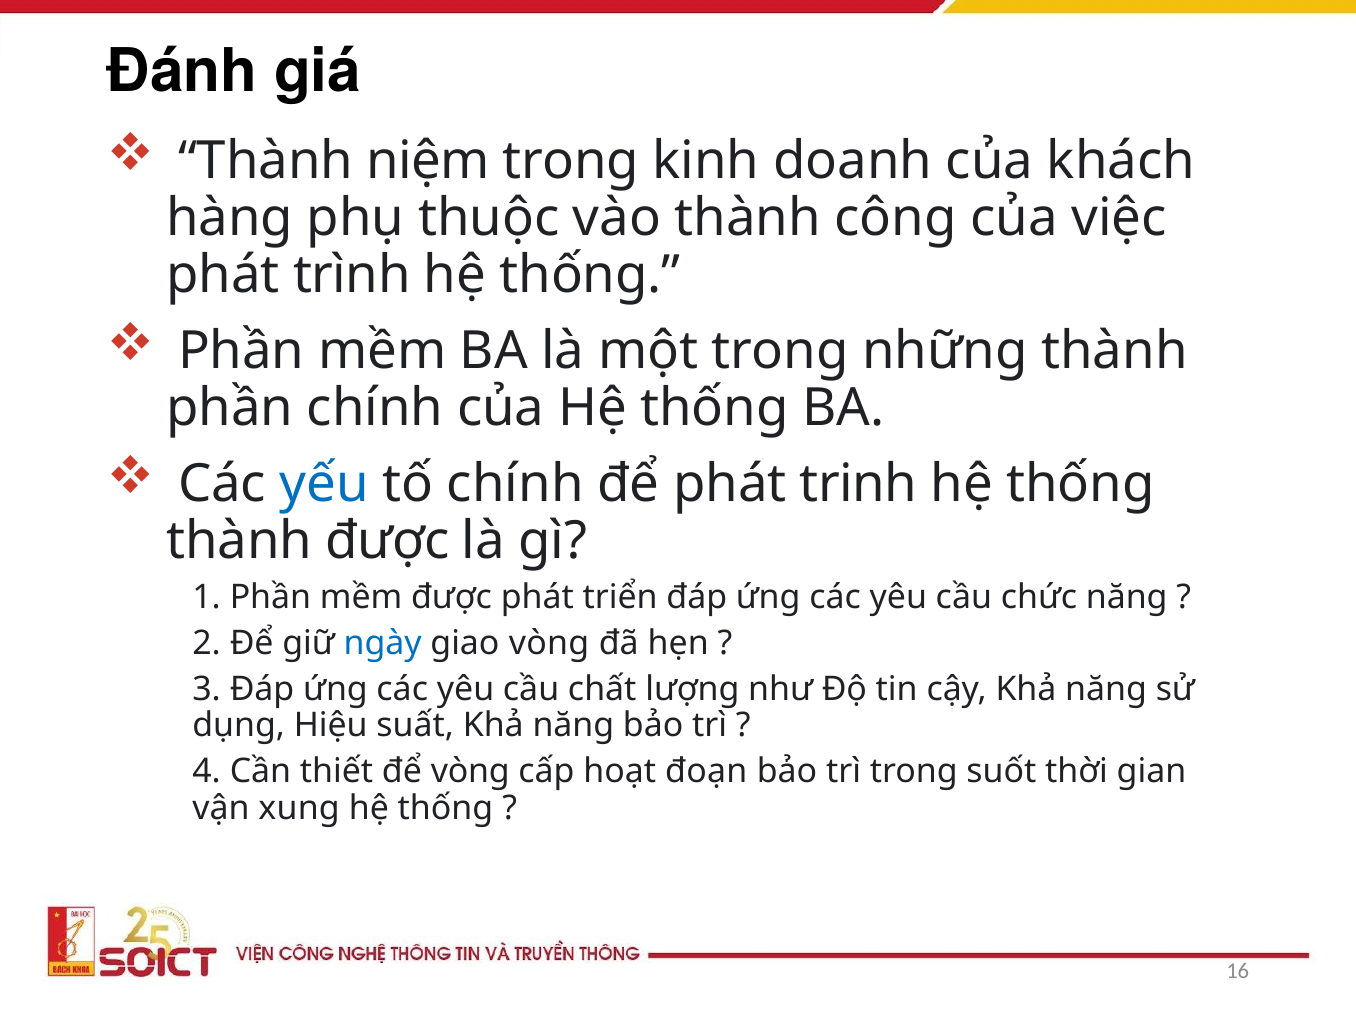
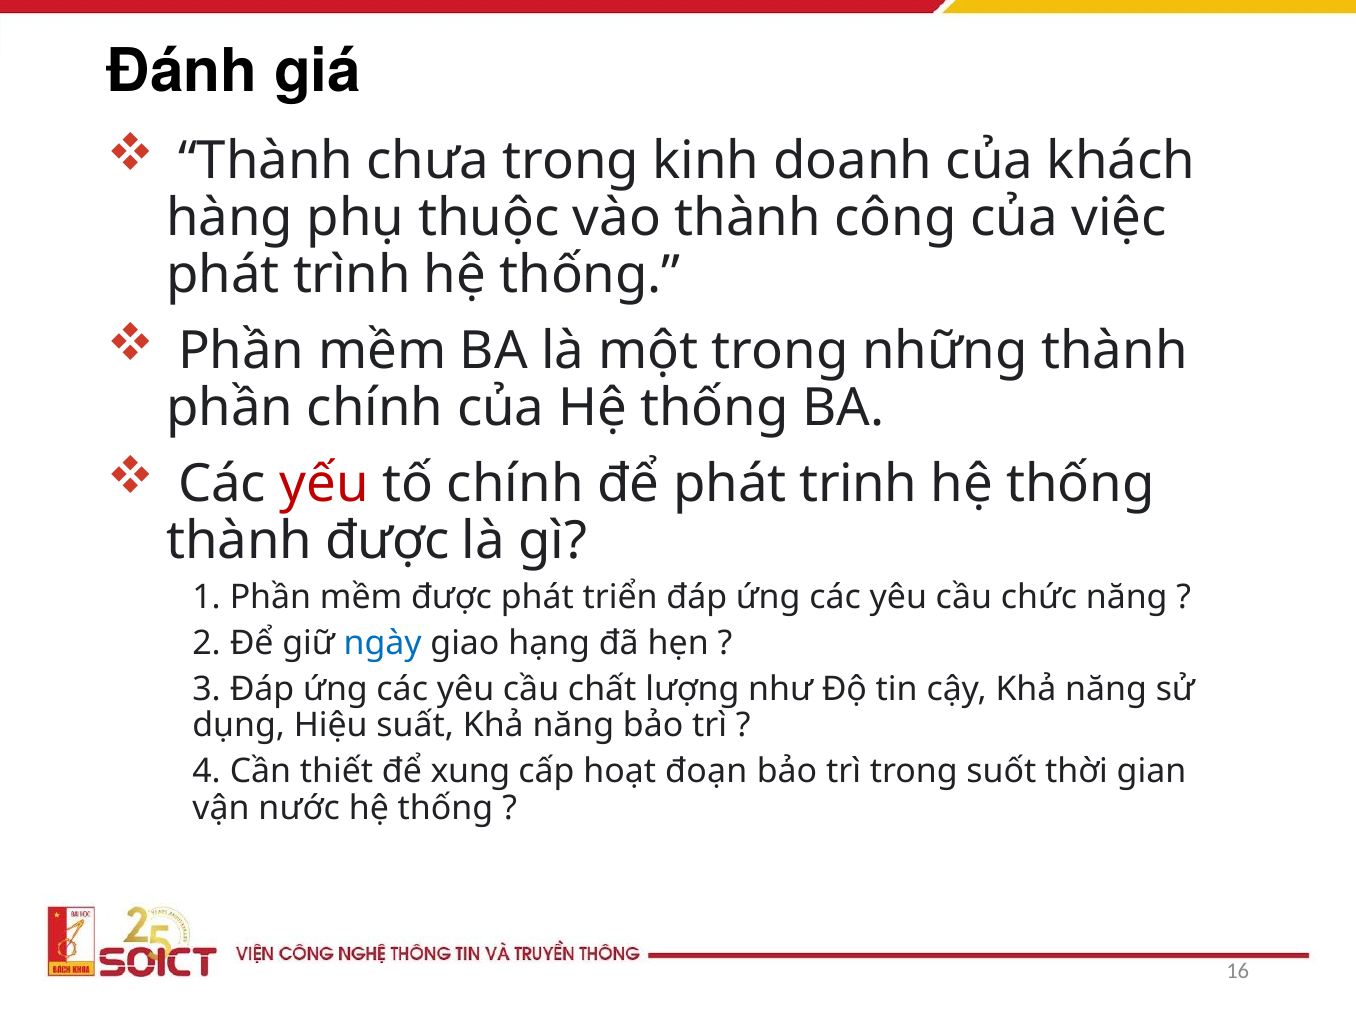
niệm: niệm -> chưa (428, 161)
yếu colour: blue -> red (324, 484)
giao vòng: vòng -> hạng (549, 643)
để vòng: vòng -> xung (470, 772)
xung: xung -> nước (299, 808)
